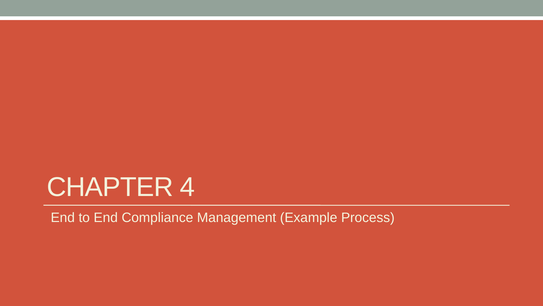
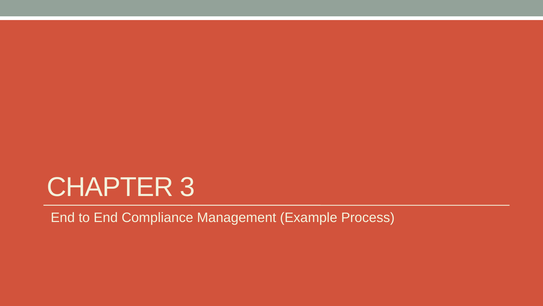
4: 4 -> 3 (187, 187)
